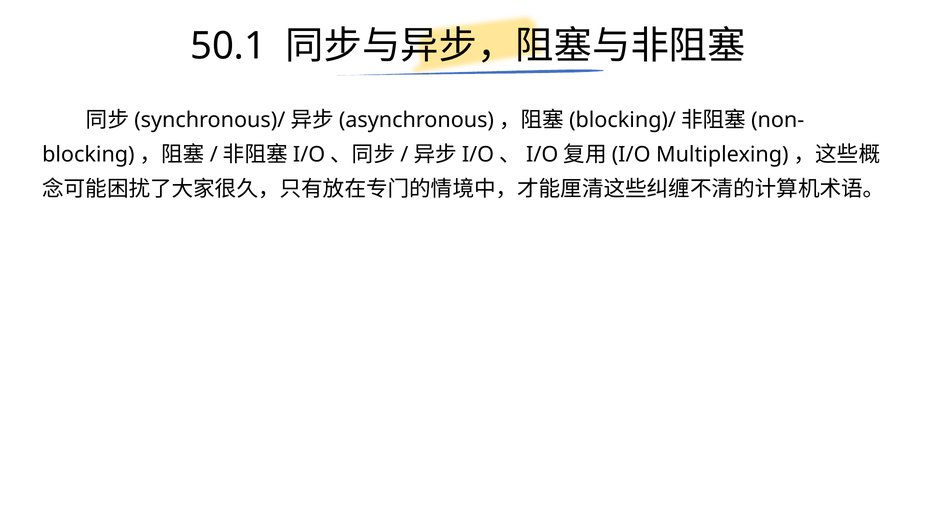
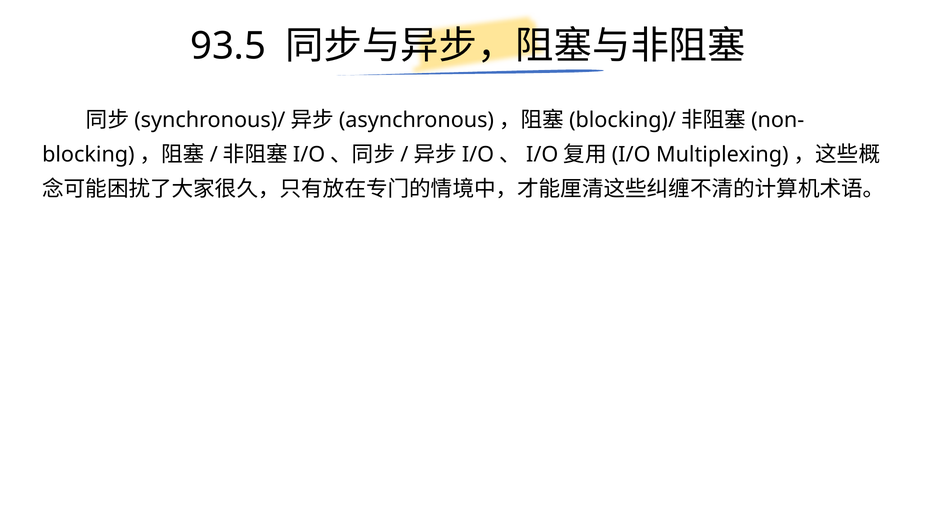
50.1: 50.1 -> 93.5 (228, 46)
